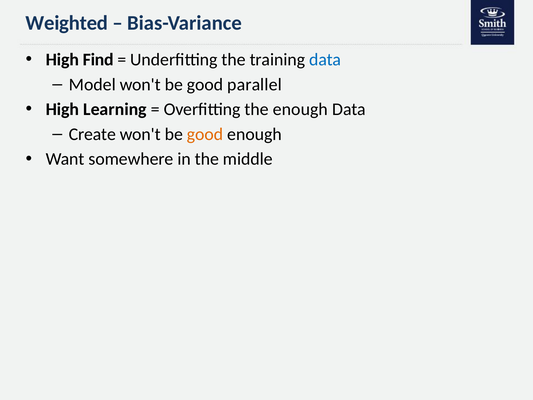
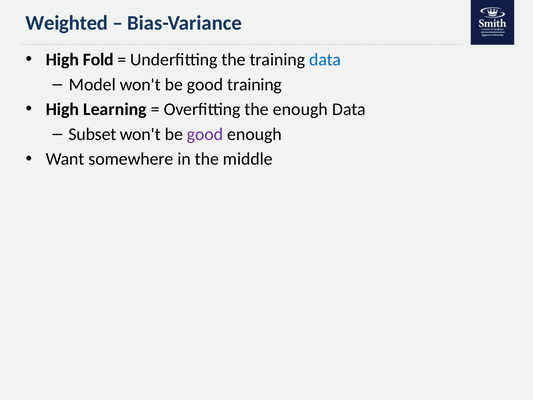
Find: Find -> Fold (98, 60)
good parallel: parallel -> training (255, 84)
Create: Create -> Subset (92, 134)
good colour: orange -> purple (205, 134)
